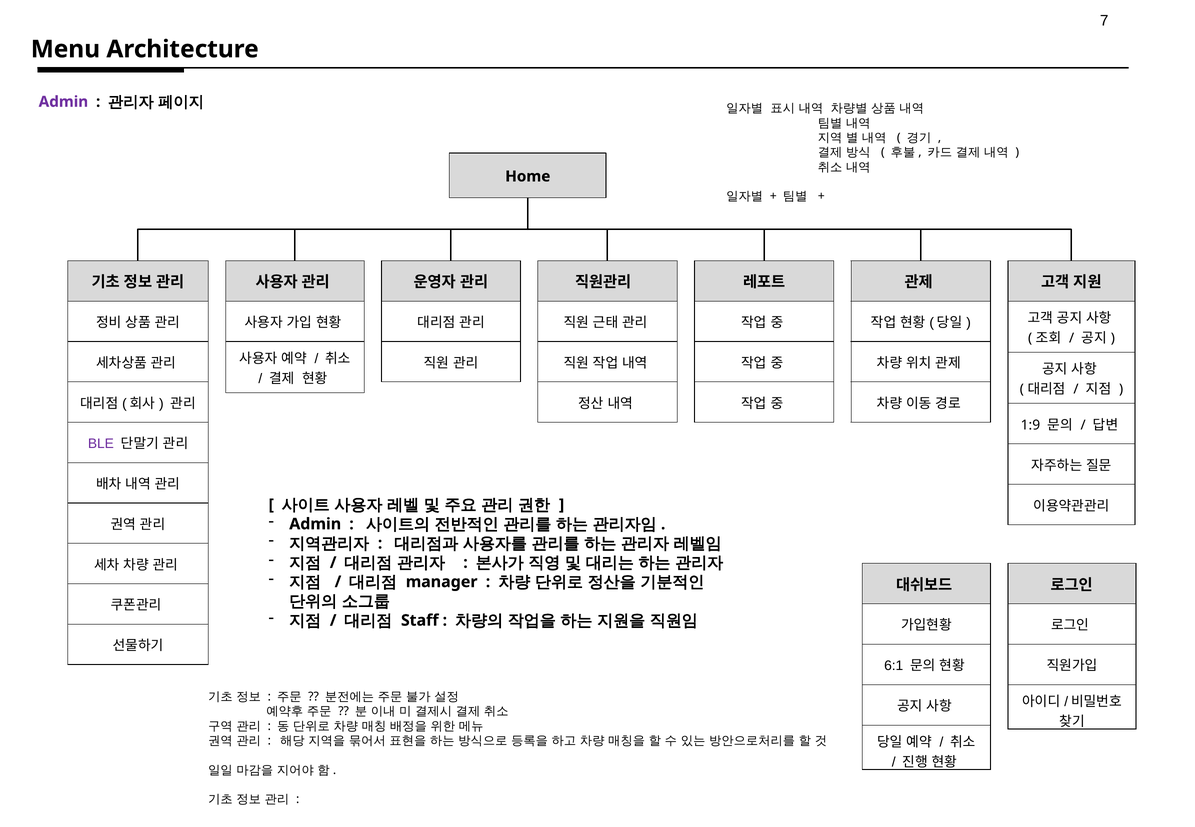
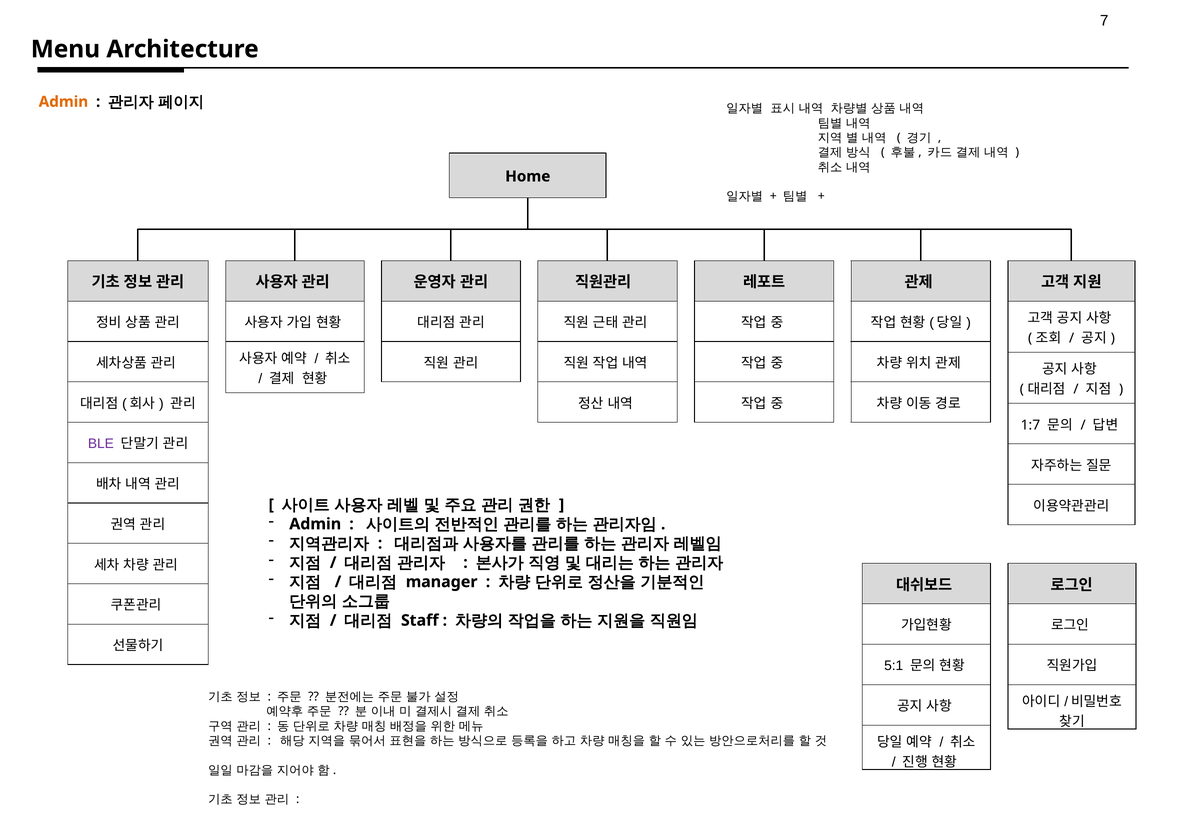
Admin colour: purple -> orange (63, 102)
1:9: 1:9 -> 1:7 (1030, 425)
6:1: 6:1 -> 5:1 (894, 666)
